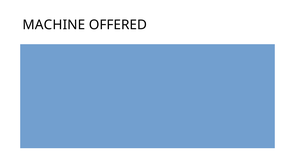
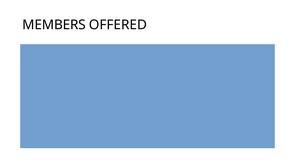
MACHINE: MACHINE -> MEMBERS (54, 25)
